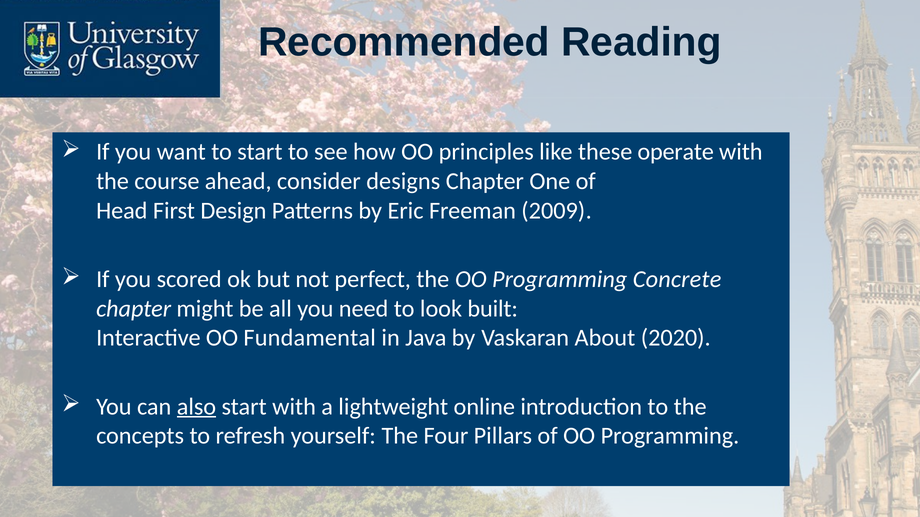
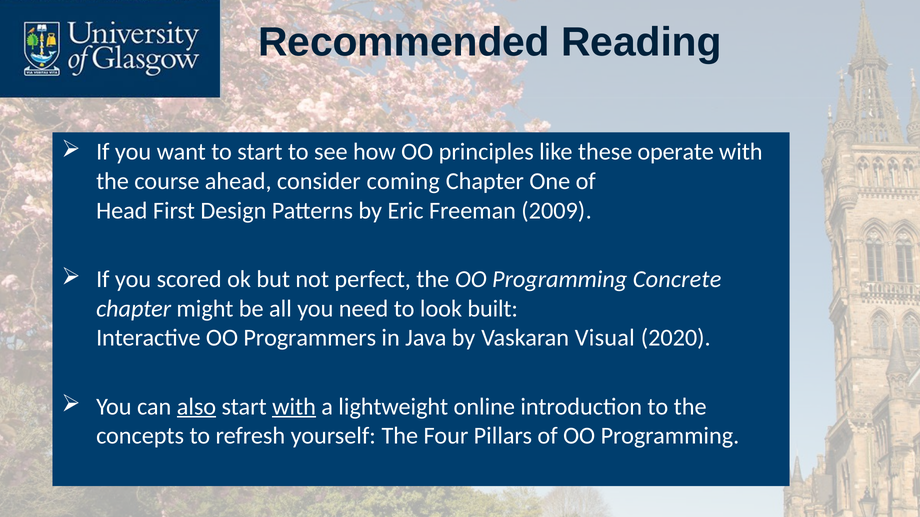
designs: designs -> coming (403, 181)
Fundamental: Fundamental -> Programmers (310, 338)
About: About -> Visual (605, 338)
with underline: none -> present (294, 407)
